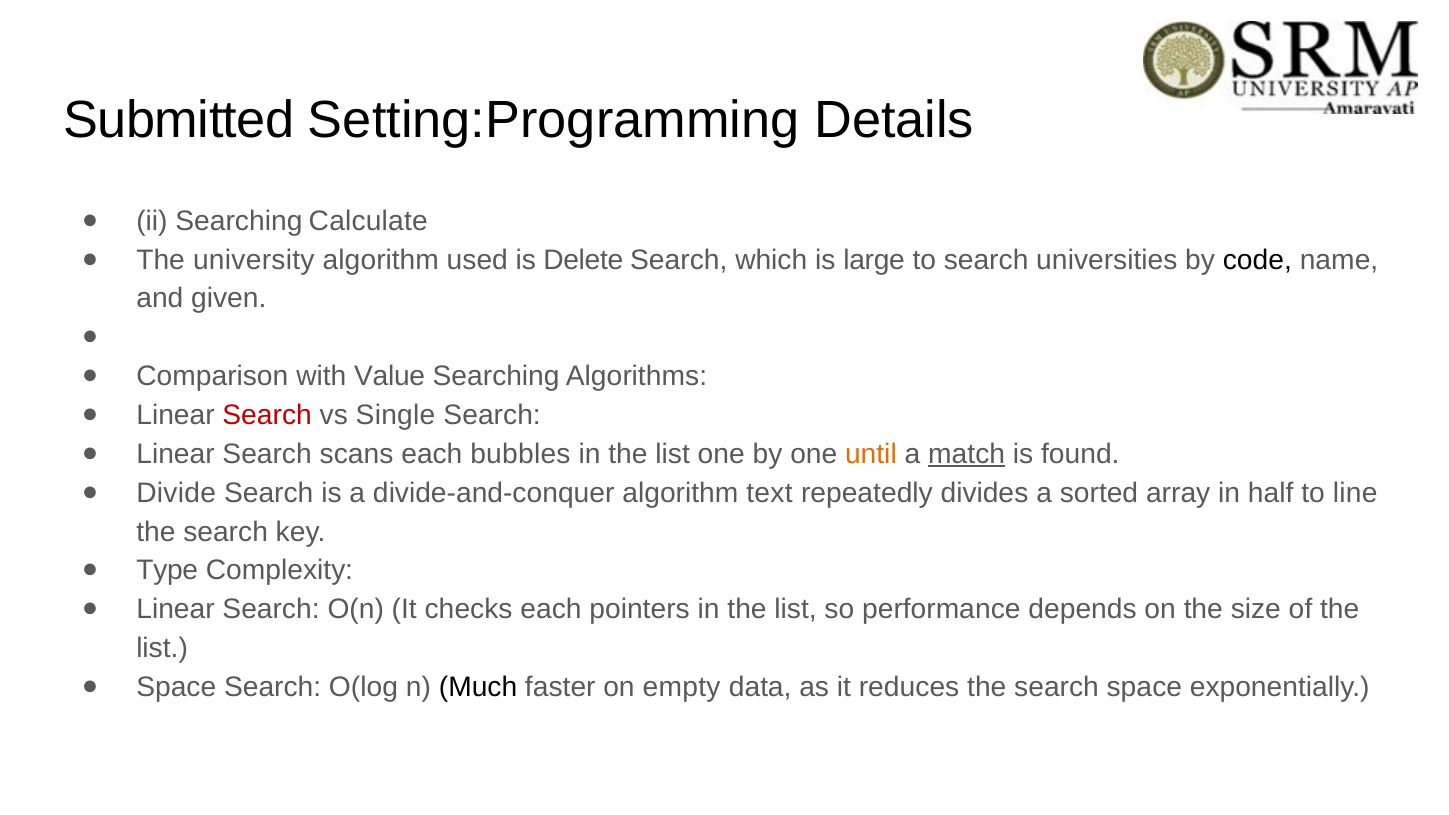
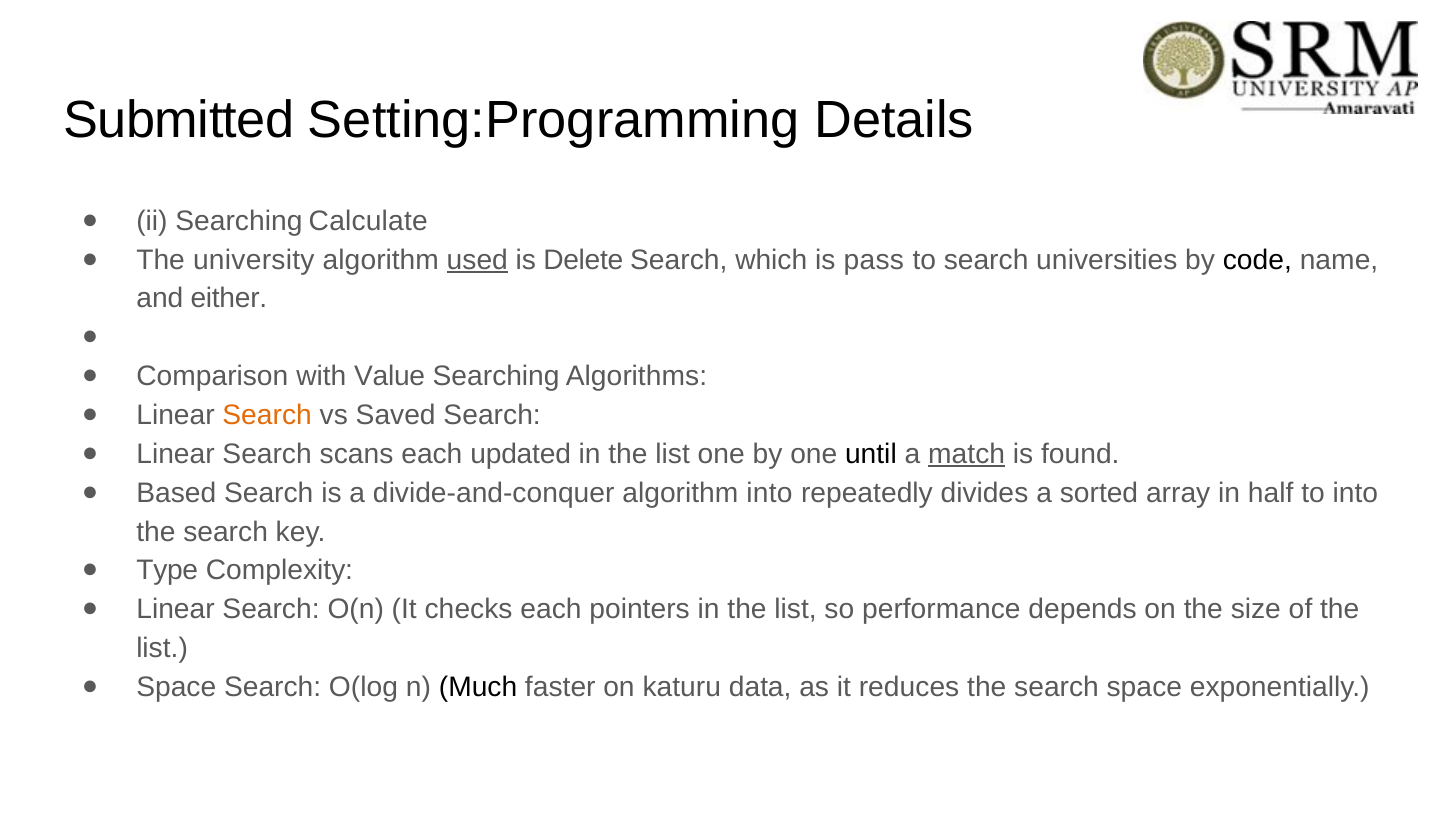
used underline: none -> present (477, 260)
large: large -> pass (874, 260)
given: given -> either (229, 299)
Search colour: red -> orange (267, 415)
Single: Single -> Saved (396, 415)
bubbles: bubbles -> updated (521, 454)
until colour: orange -> black (871, 454)
Divide: Divide -> Based (176, 493)
algorithm text: text -> into (770, 493)
to line: line -> into (1355, 493)
empty: empty -> katuru (682, 687)
